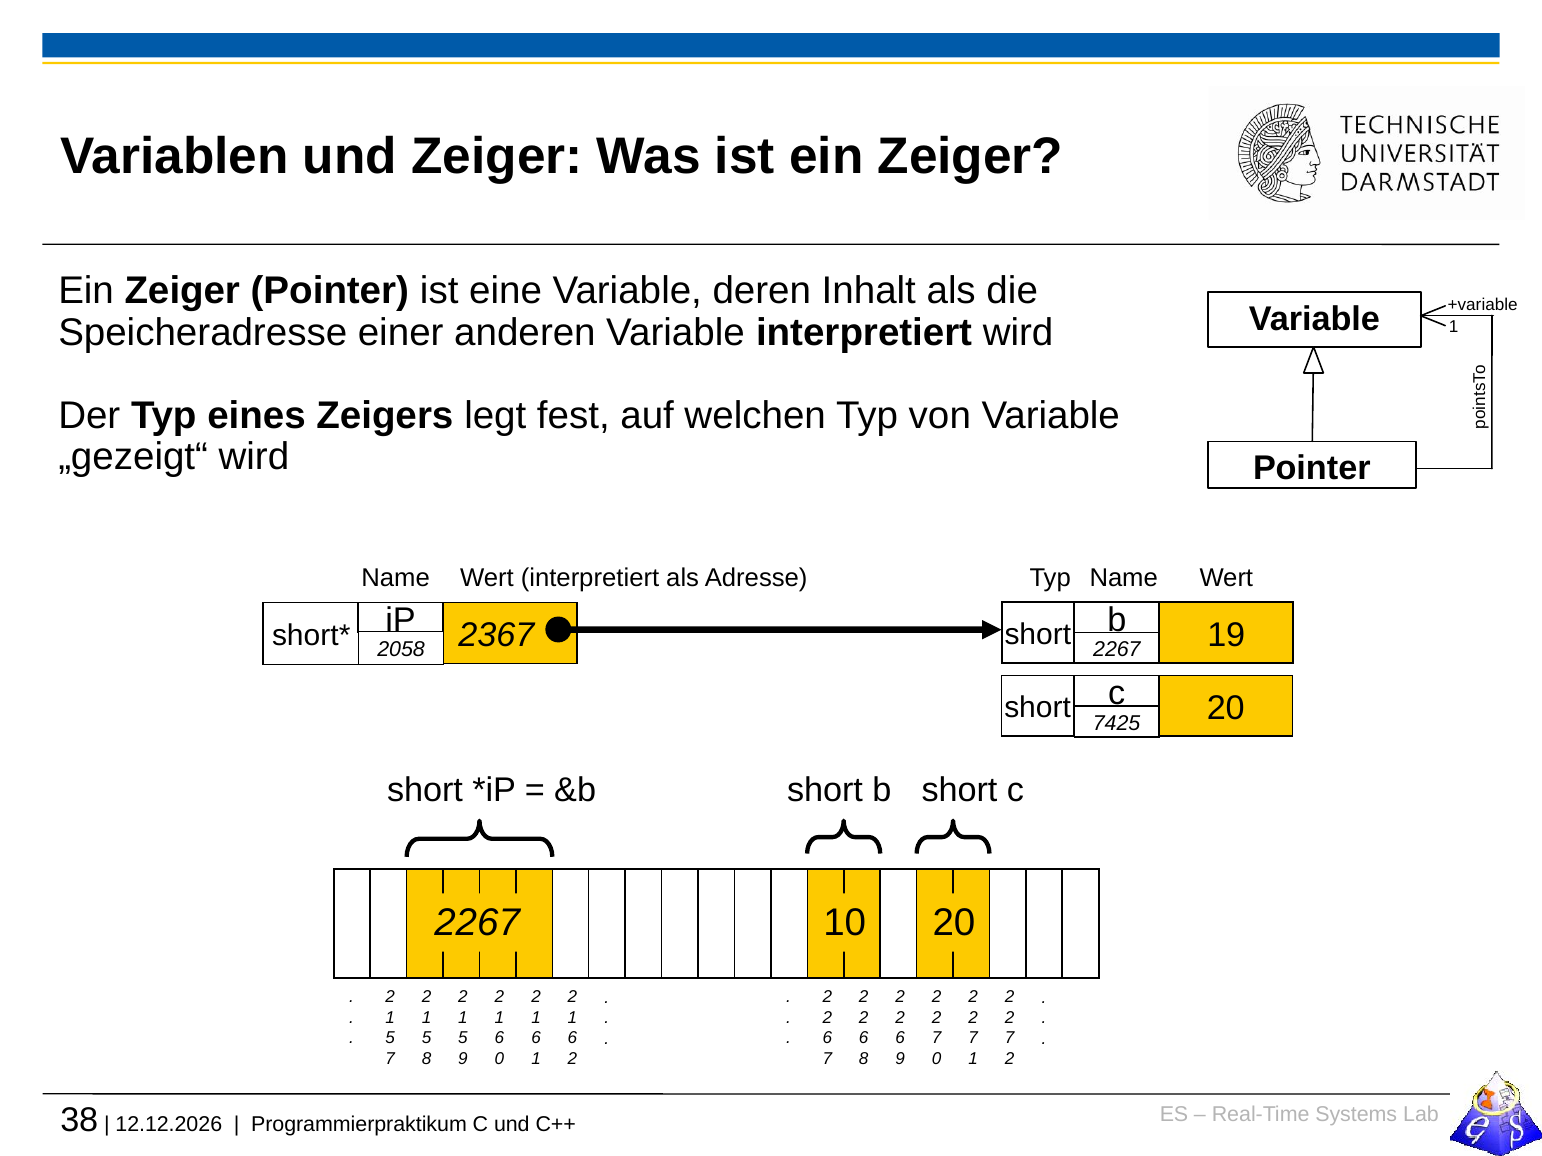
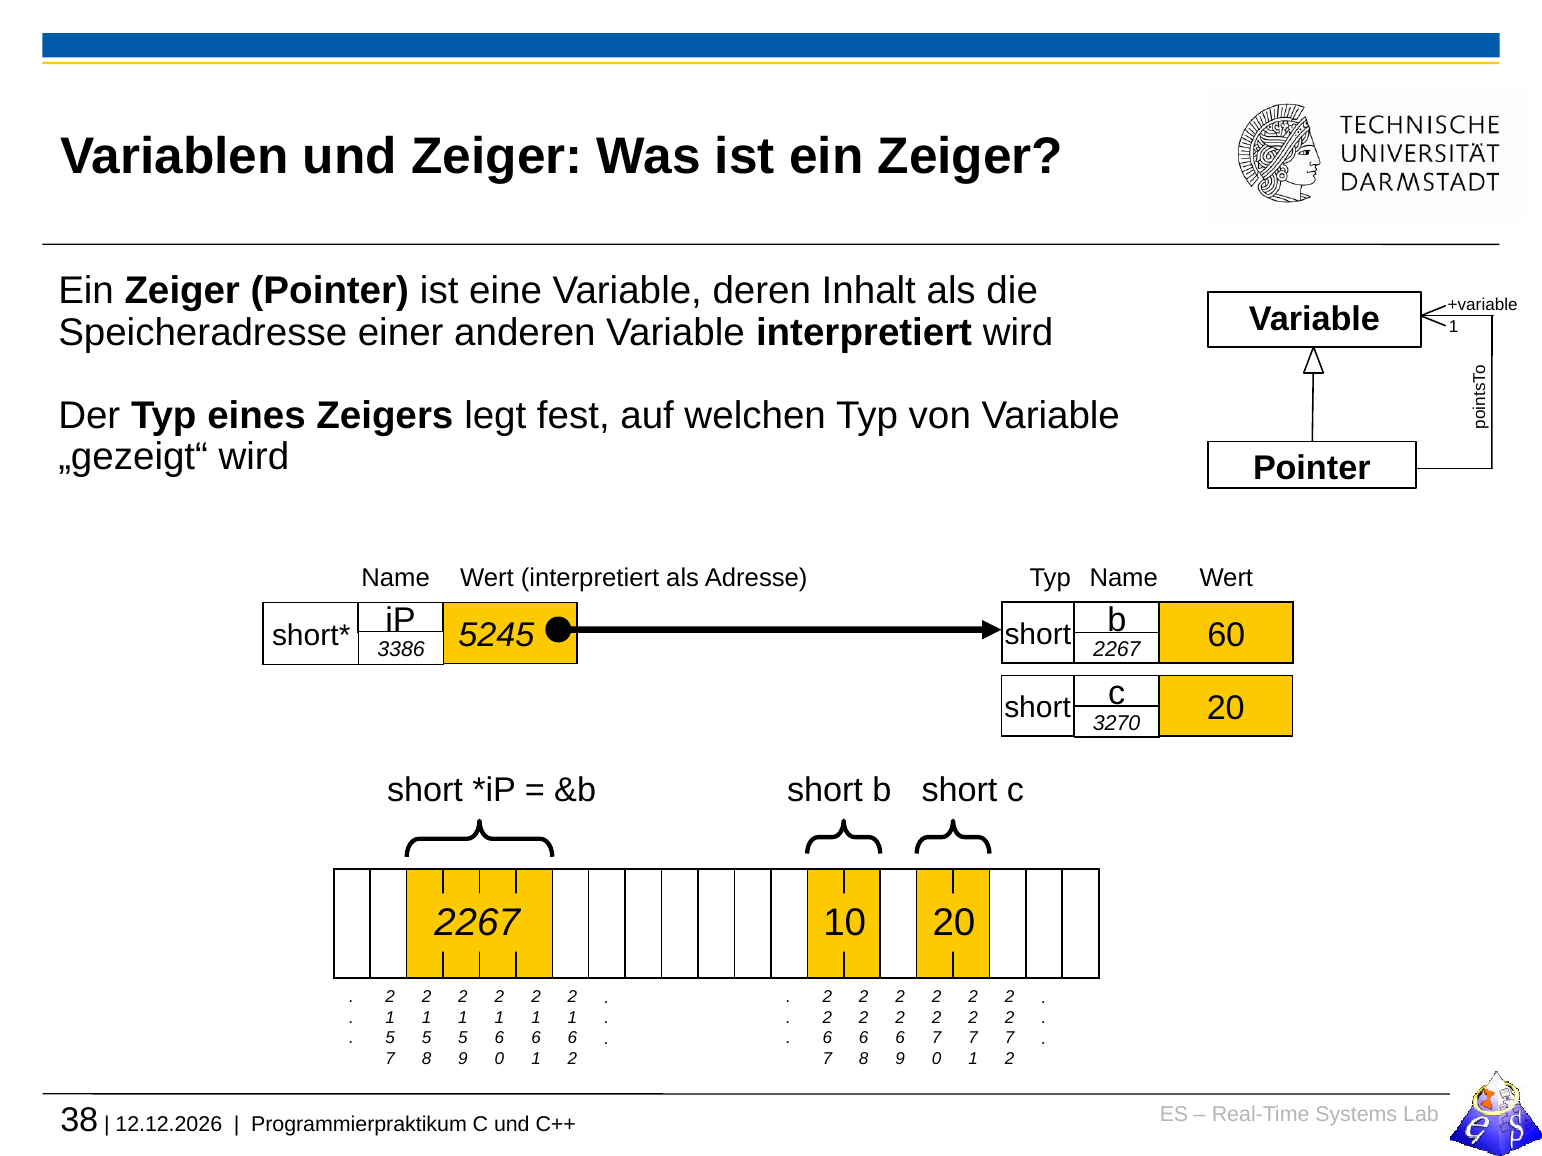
2367: 2367 -> 5245 (496, 636)
19: 19 -> 60 (1226, 635)
2058: 2058 -> 3386 (401, 650)
7425: 7425 -> 3270 (1117, 724)
